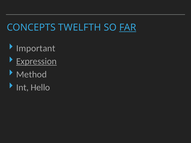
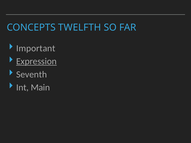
FAR underline: present -> none (128, 28)
Method: Method -> Seventh (32, 75)
Hello: Hello -> Main (40, 88)
